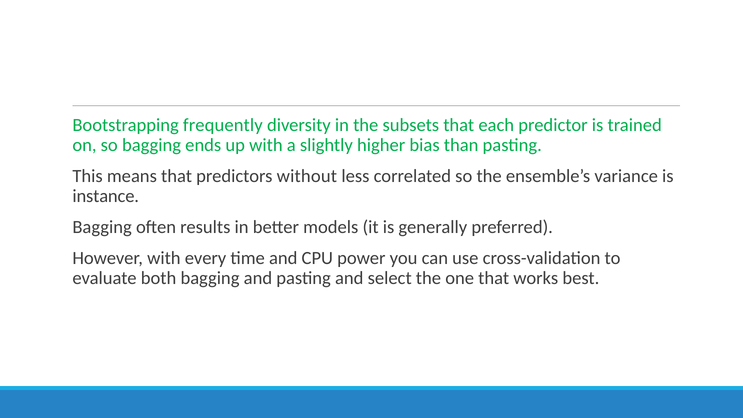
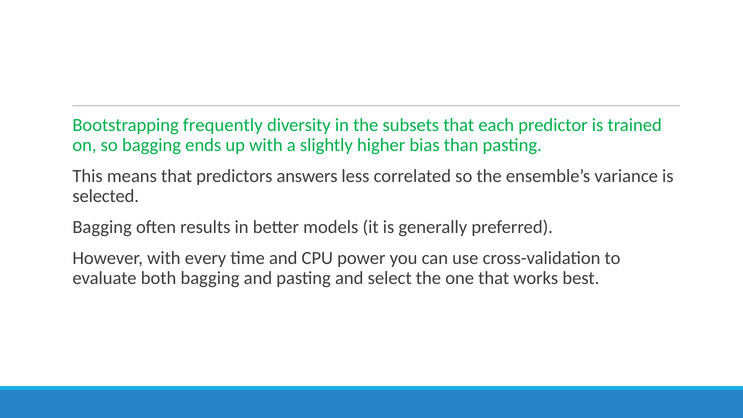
without: without -> answers (307, 176)
instance: instance -> selected (106, 196)
